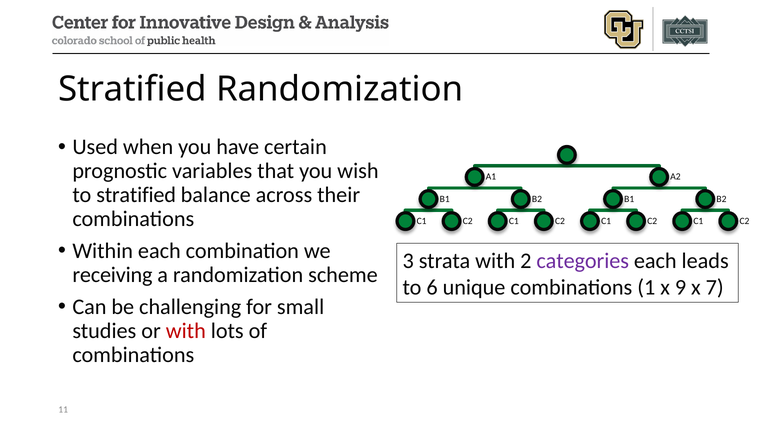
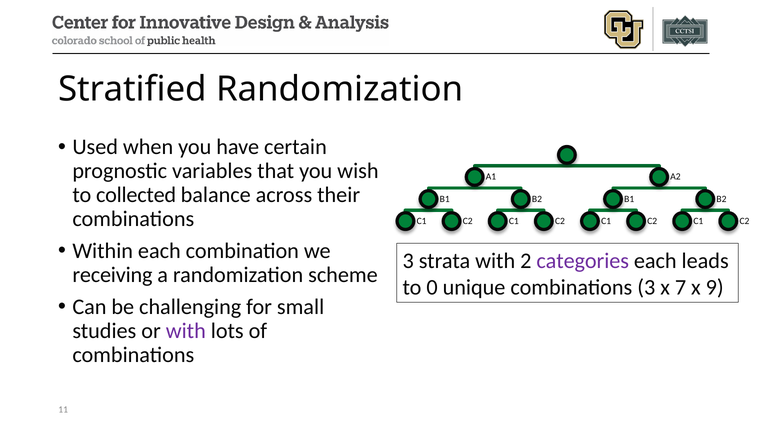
to stratified: stratified -> collected (136, 195)
6: 6 -> 0 (432, 287)
combinations 1: 1 -> 3 (646, 287)
9: 9 -> 7 (681, 287)
7: 7 -> 9 (715, 287)
with colour: red -> purple (186, 331)
